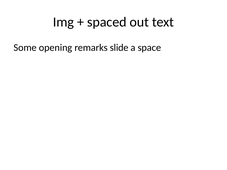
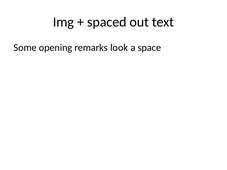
slide: slide -> look (119, 48)
